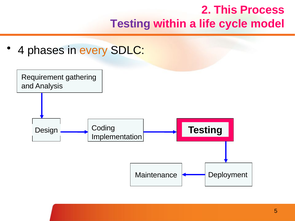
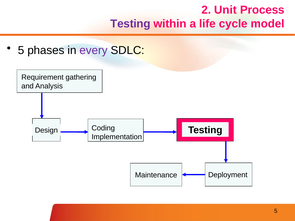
This: This -> Unit (225, 10)
4: 4 -> 5 (21, 50)
every colour: orange -> purple (94, 50)
